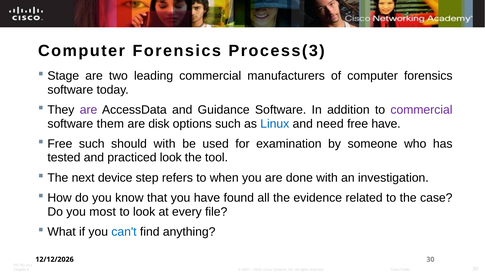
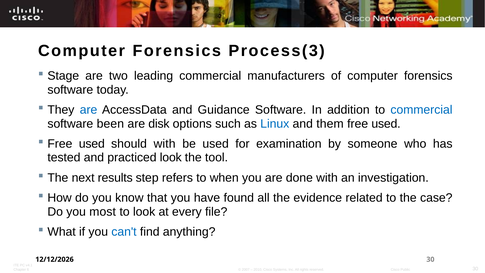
are colour: purple -> blue (89, 110)
commercial colour: purple -> blue (421, 110)
them: them -> been (110, 124)
need: need -> them (330, 124)
have: have -> used (386, 124)
such: such -> used (92, 144)
device: device -> results (115, 178)
